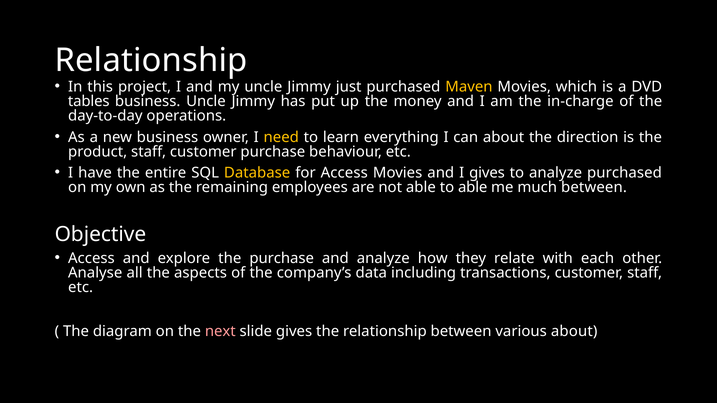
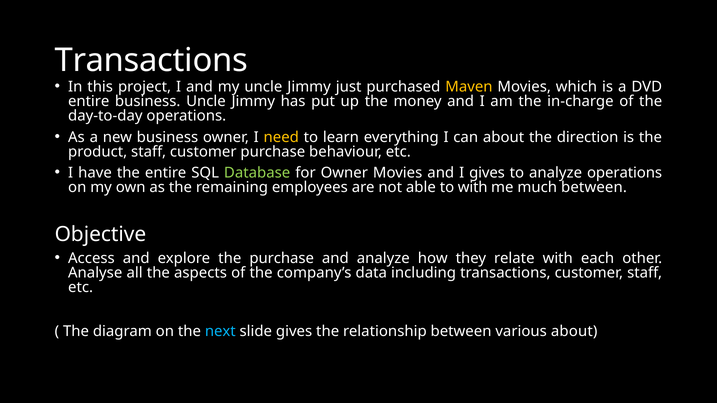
Relationship: Relationship -> Transactions (151, 60)
tables: tables -> entire (89, 101)
Database colour: yellow -> light green (257, 173)
for Access: Access -> Owner (344, 173)
analyze purchased: purchased -> operations (625, 173)
to able: able -> with (473, 188)
next colour: pink -> light blue (220, 332)
